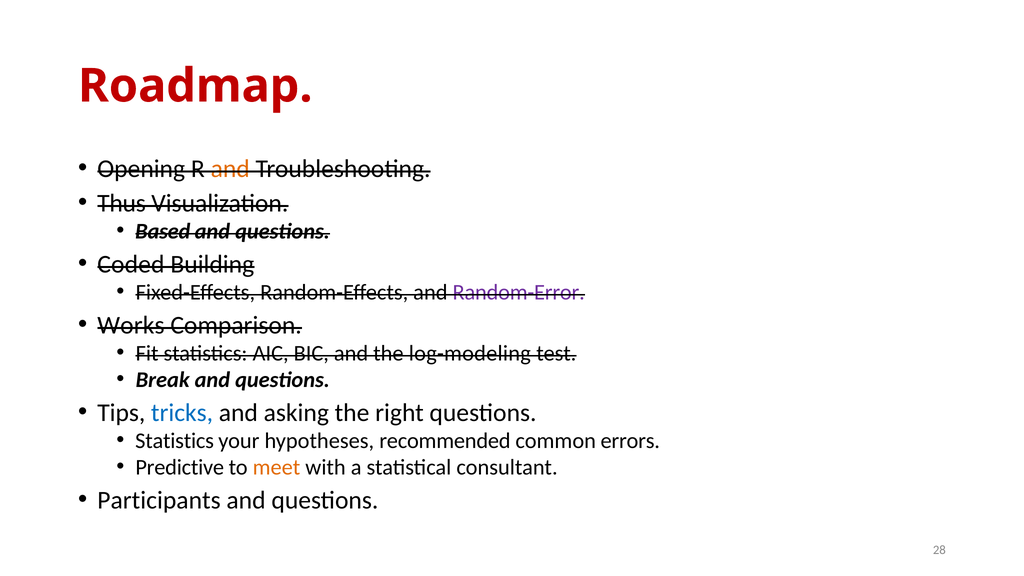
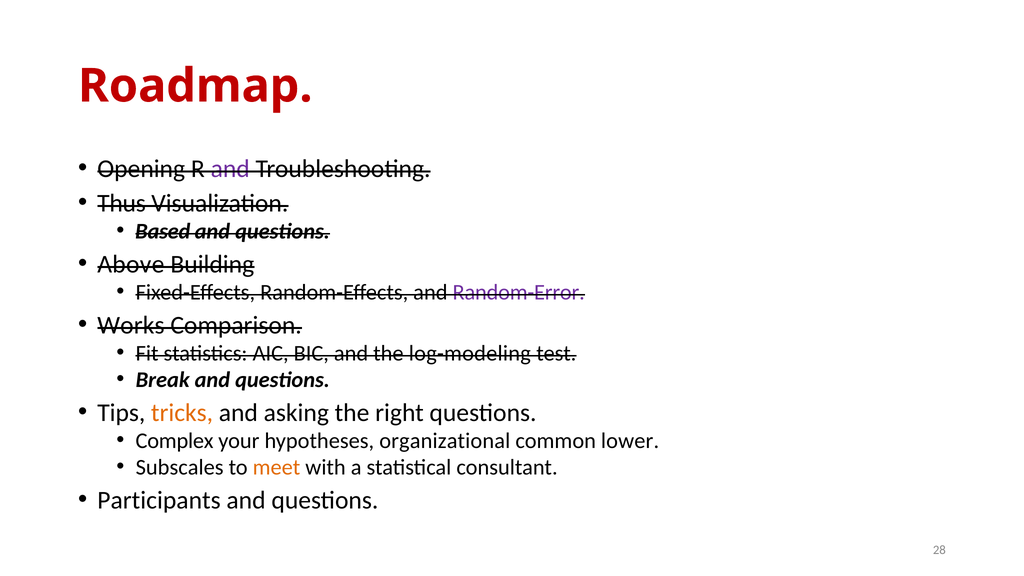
and colour: orange -> purple (230, 169)
Coded: Coded -> Above (131, 264)
tricks colour: blue -> orange (182, 413)
Statistics: Statistics -> Complex (175, 441)
recommended: recommended -> organizational (445, 441)
errors: errors -> lower (630, 441)
Predictive: Predictive -> Subscales (180, 467)
